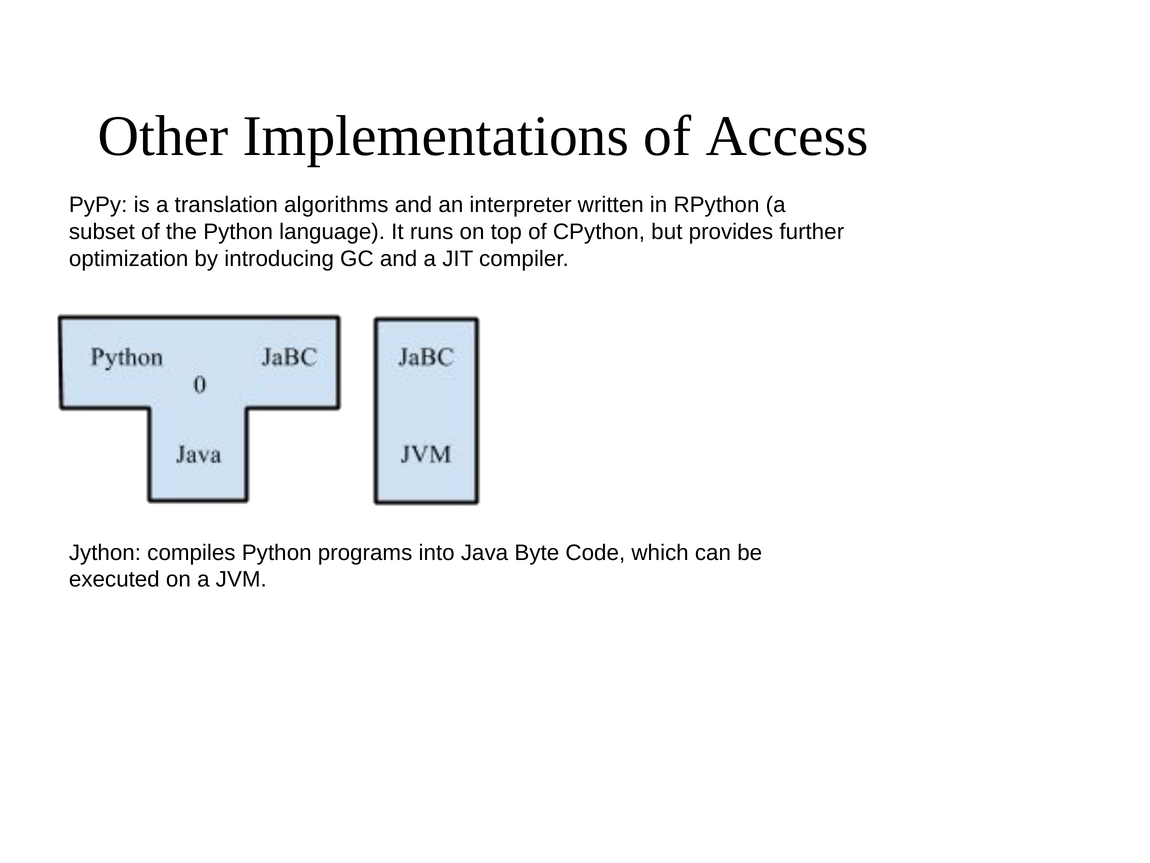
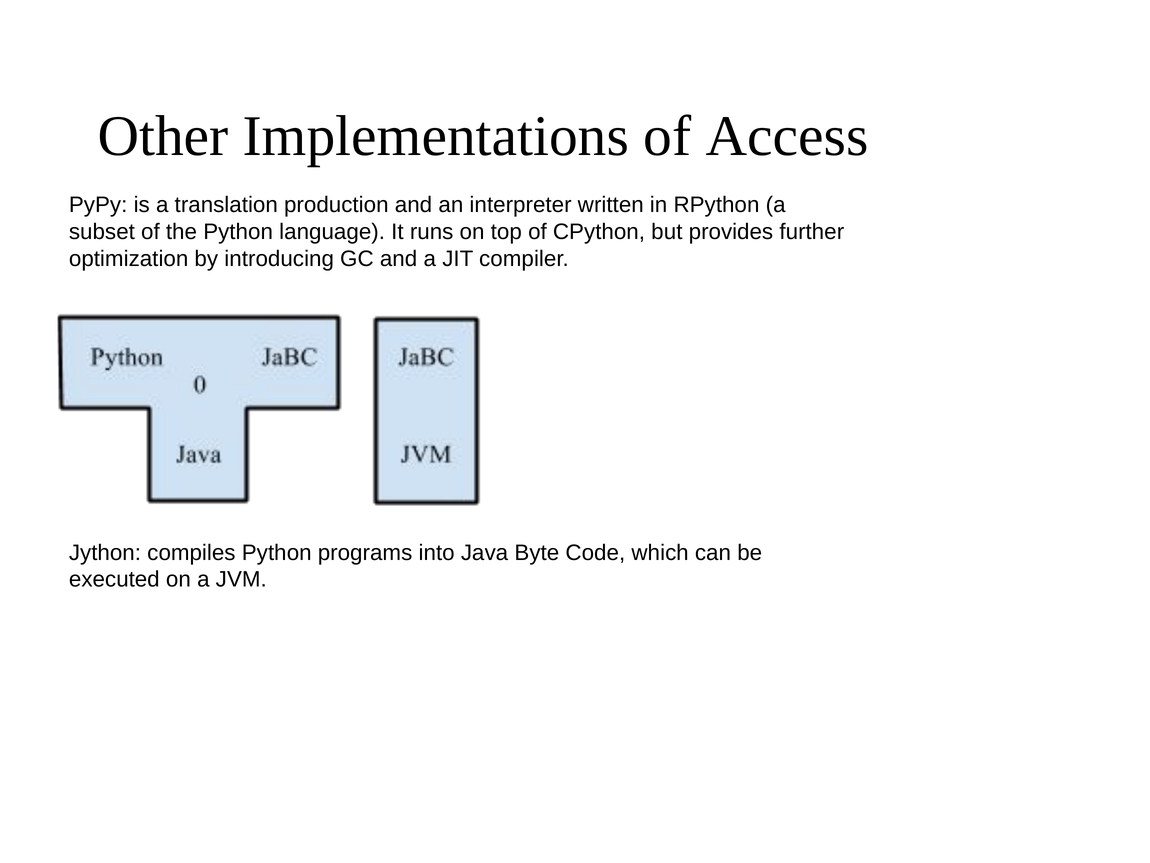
algorithms: algorithms -> production (336, 205)
